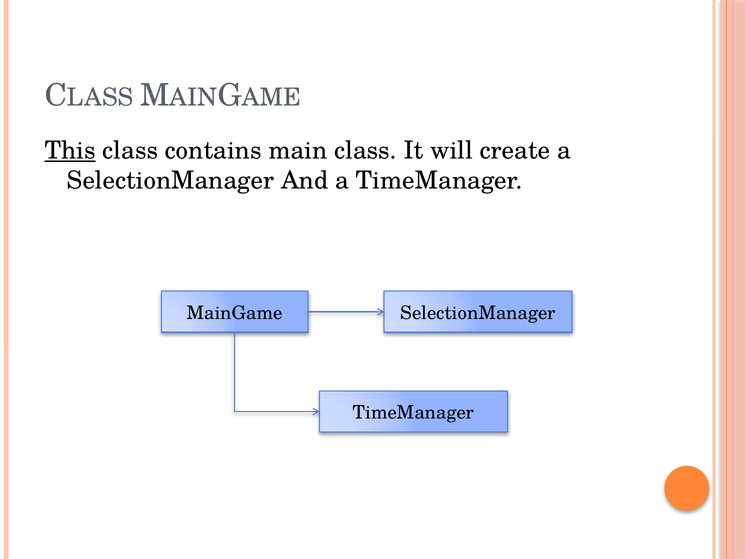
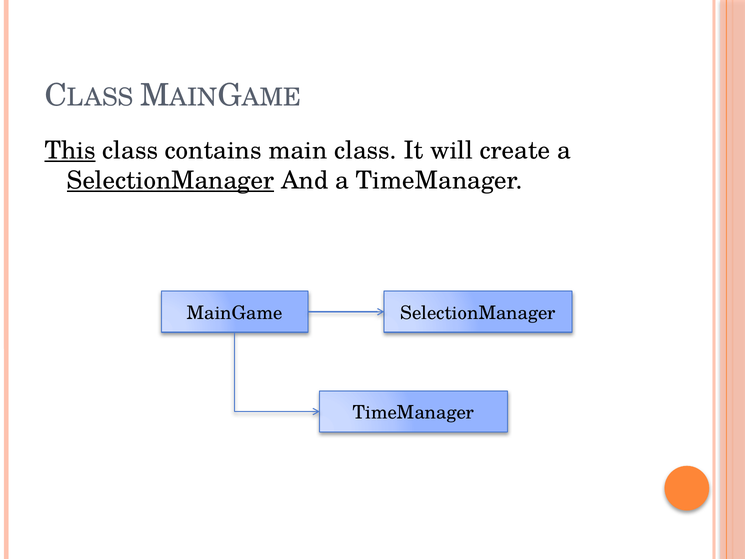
SelectionManager underline: none -> present (171, 180)
